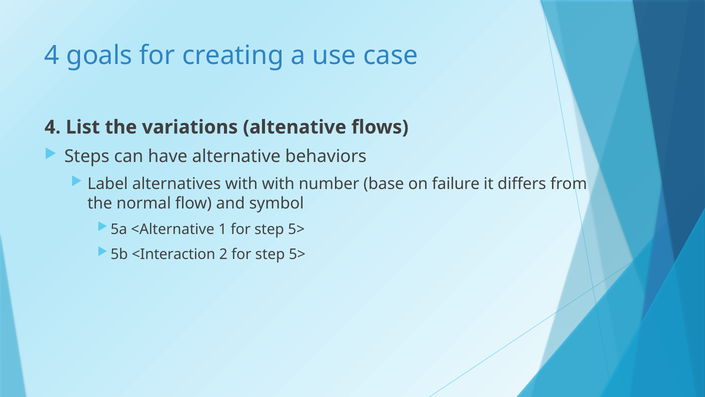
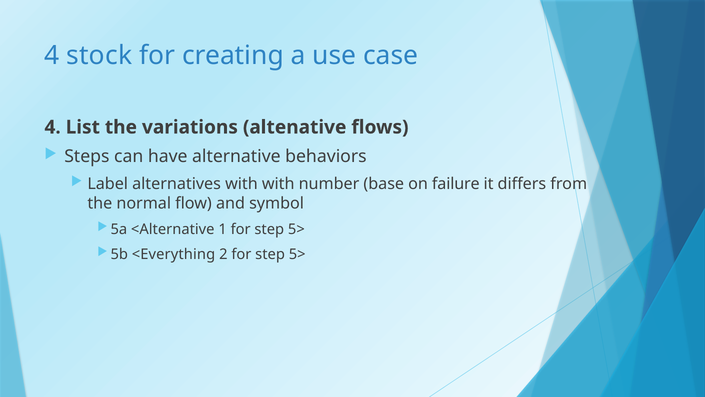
goals: goals -> stock (99, 56)
<Interaction: <Interaction -> <Everything (173, 254)
